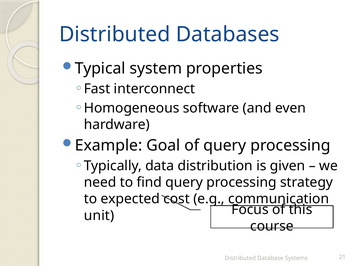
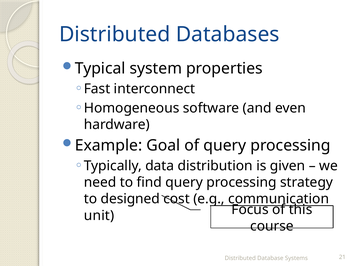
expected: expected -> designed (130, 199)
